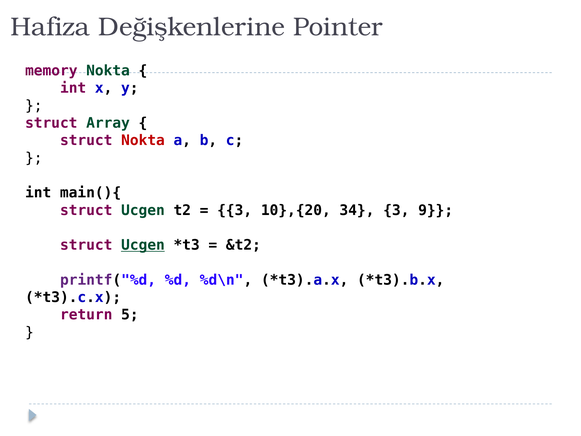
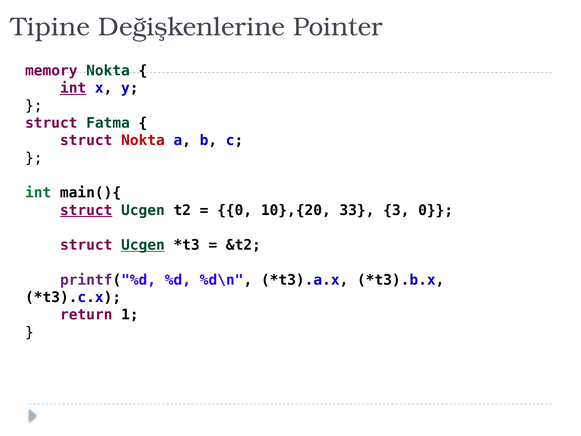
Hafiza: Hafiza -> Tipine (50, 27)
int underline: none -> present (73, 88)
Array: Array -> Fatma (108, 123)
int colour: black -> green (38, 193)
struct underline: none -> present (86, 210)
3: 3 -> 0 (235, 210)
34: 34 -> 33 (357, 210)
3 9: 9 -> 0 (436, 210)
5: 5 -> 1 (130, 315)
